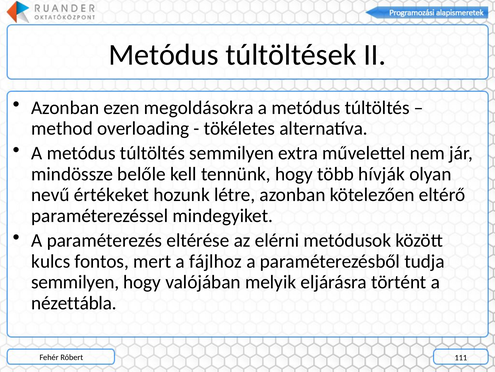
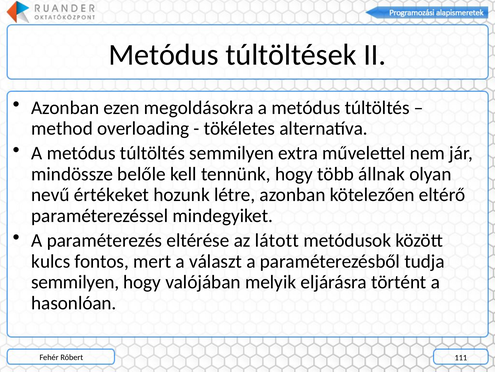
hívják: hívják -> állnak (382, 174)
elérni: elérni -> látott (277, 240)
fájlhoz: fájlhoz -> választ (216, 261)
nézettábla: nézettábla -> hasonlóan (74, 302)
